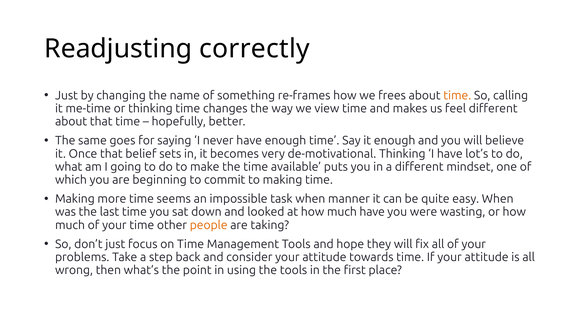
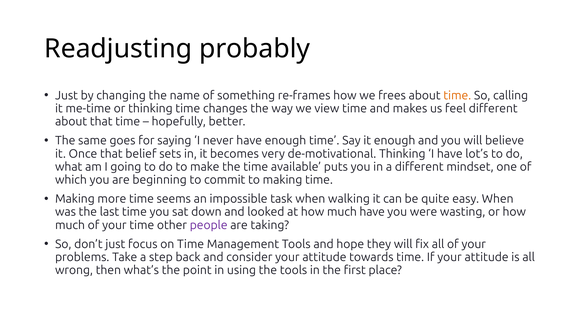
correctly: correctly -> probably (255, 49)
manner: manner -> walking (349, 199)
people colour: orange -> purple (209, 225)
